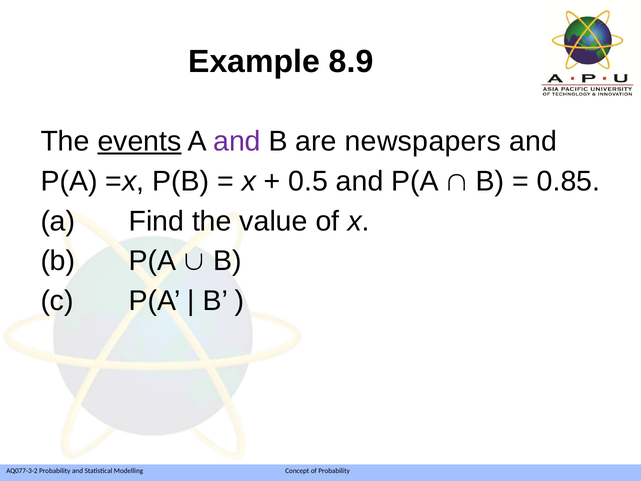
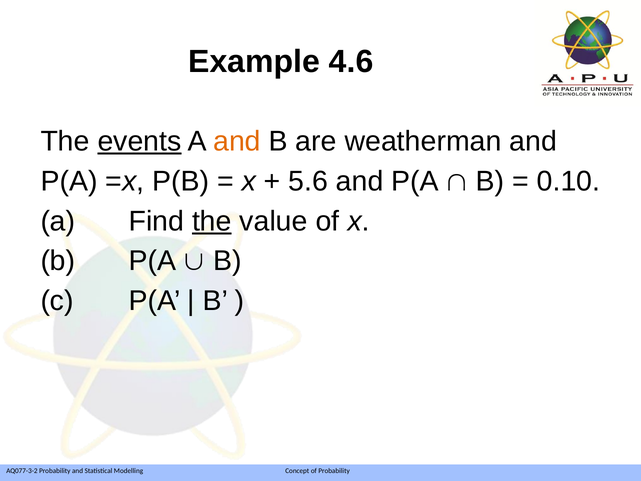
8.9: 8.9 -> 4.6 (351, 62)
and colour: purple -> orange (237, 141)
newspapers: newspapers -> weatherman (423, 141)
0.5: 0.5 -> 5.6 (308, 181)
0.85: 0.85 -> 0.10 (569, 181)
the underline: none -> present (212, 221)
